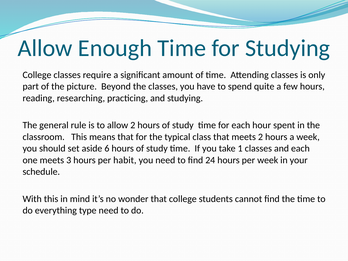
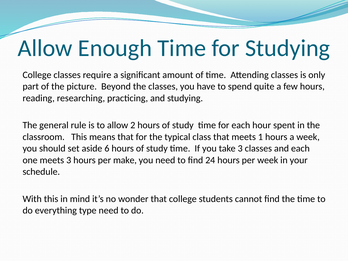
meets 2: 2 -> 1 (261, 137)
take 1: 1 -> 3 (240, 148)
habit: habit -> make (125, 160)
